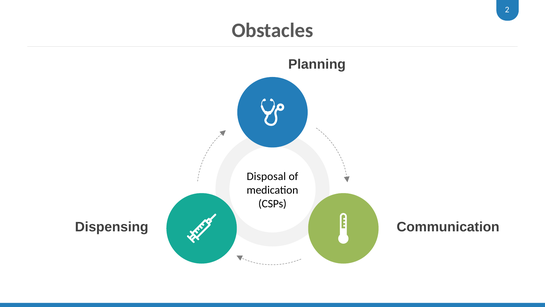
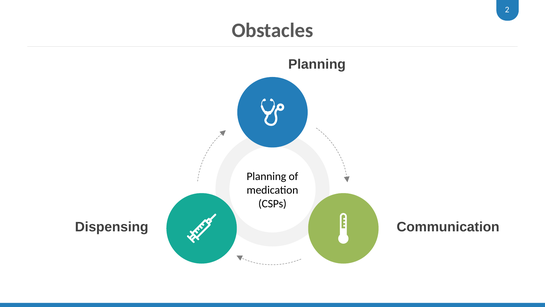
Disposal: Disposal -> Planning (266, 176)
